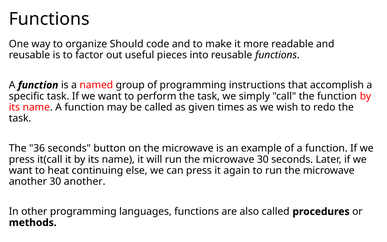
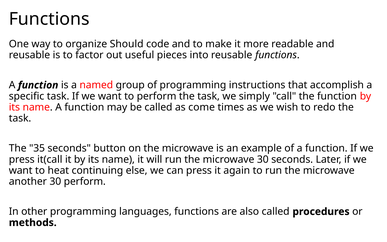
given: given -> come (202, 107)
36: 36 -> 35 (37, 148)
30 another: another -> perform (85, 181)
